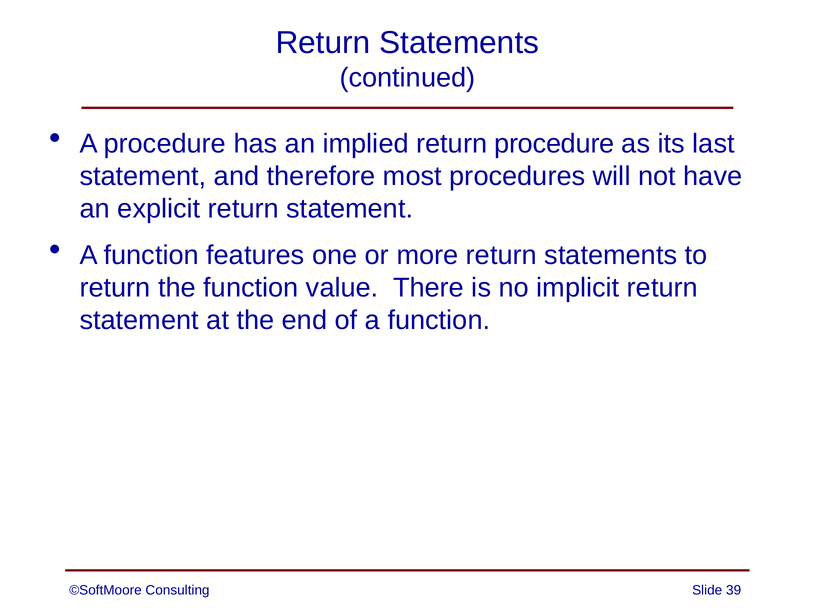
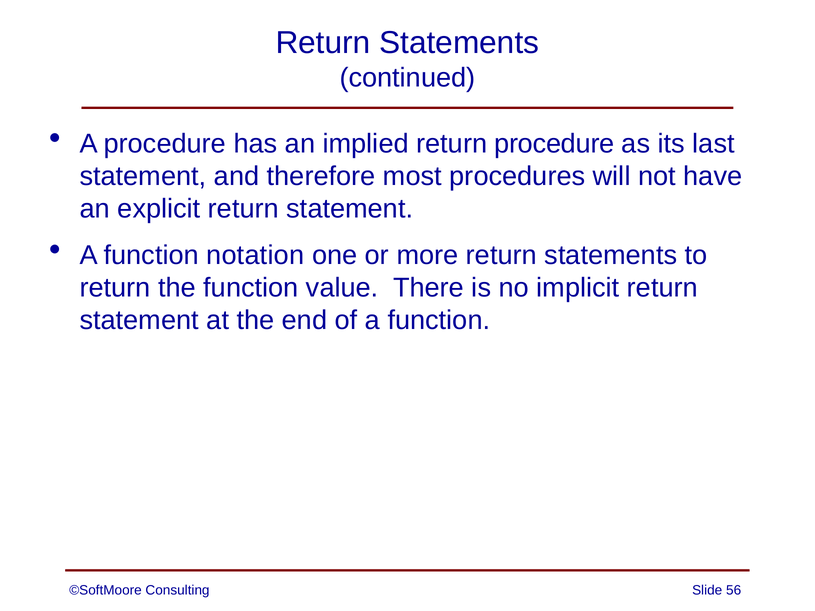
features: features -> notation (255, 255)
39: 39 -> 56 (734, 590)
